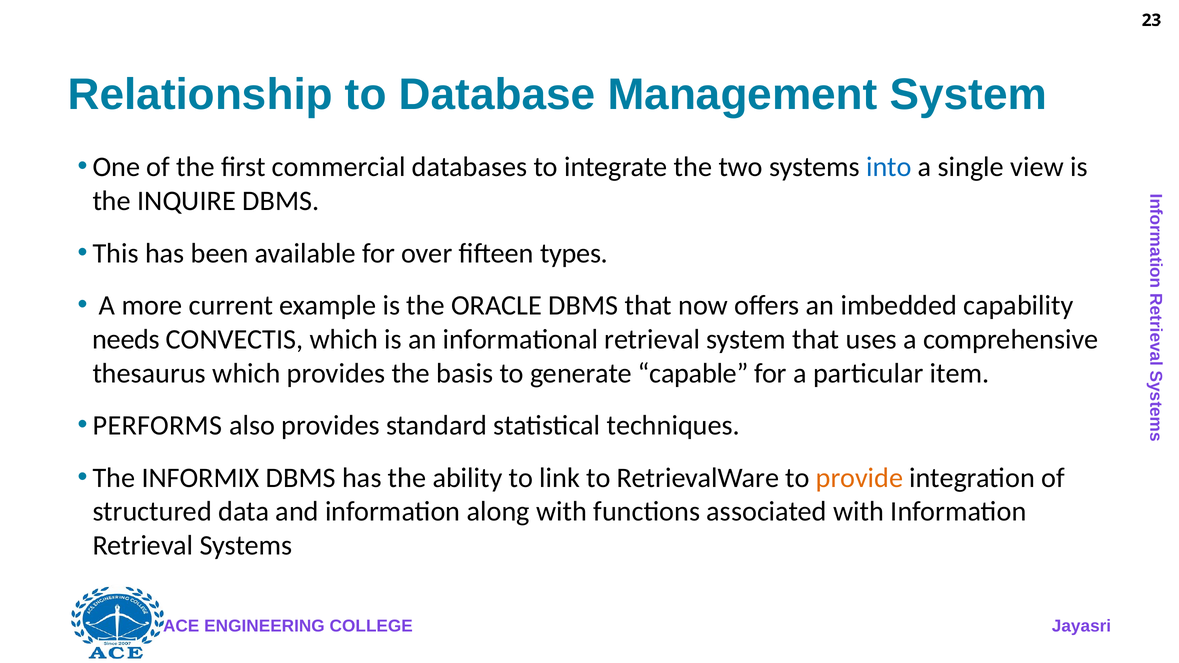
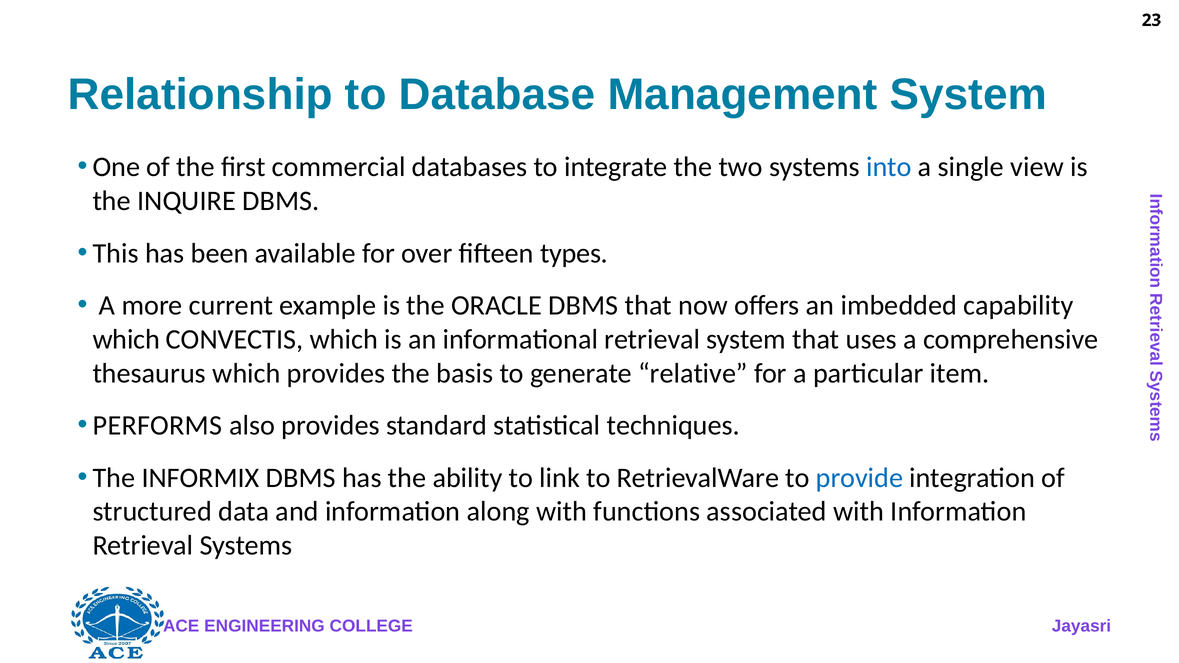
needs: needs -> which (126, 339)
capable: capable -> relative (693, 373)
provide colour: orange -> blue (859, 478)
